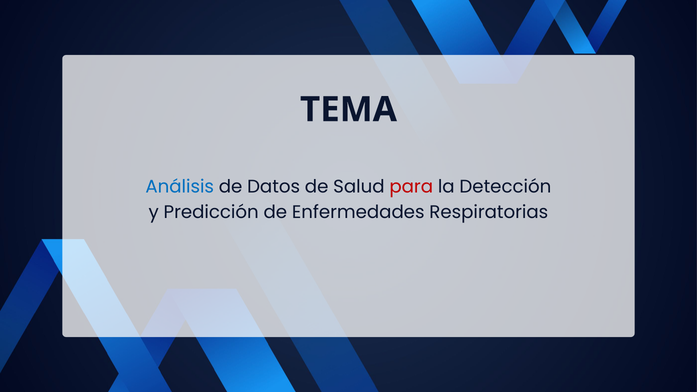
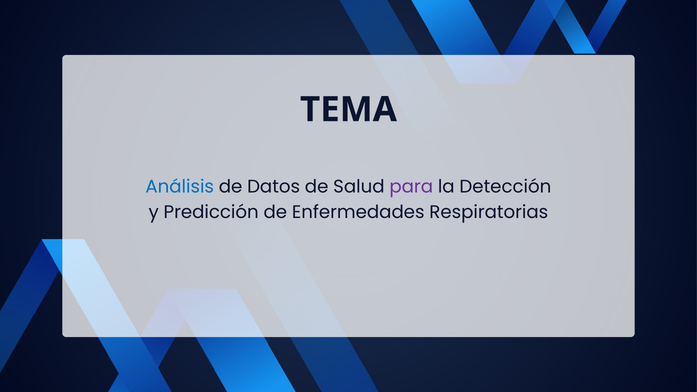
para colour: red -> purple (411, 187)
